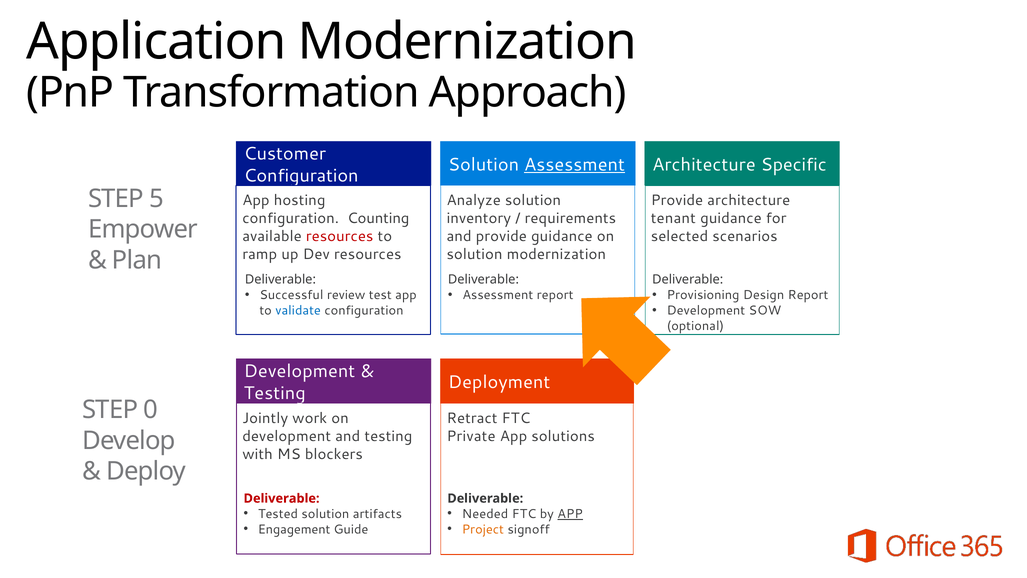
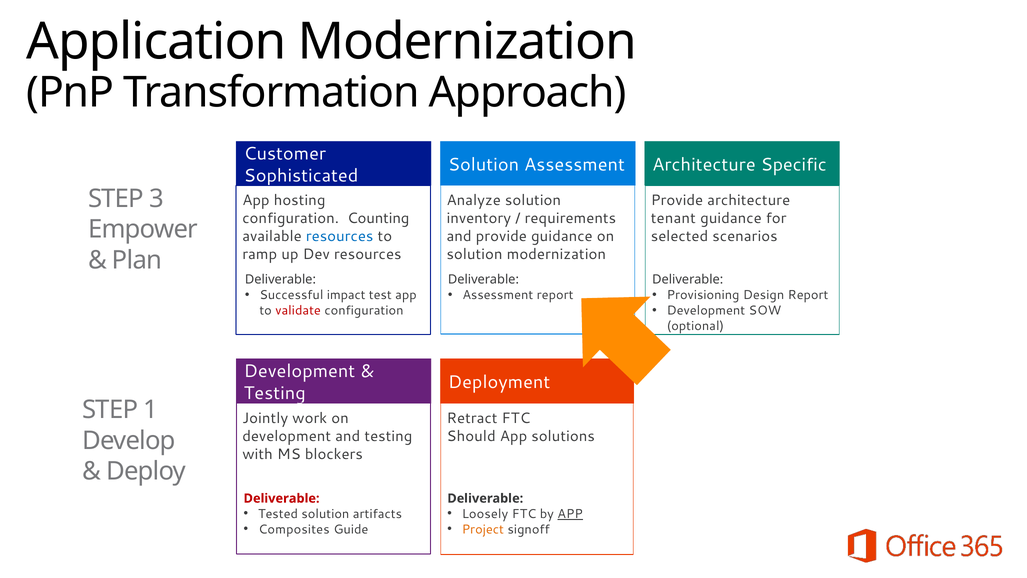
Assessment underline: present -> none (574, 165)
Configuration: Configuration -> Sophisticated (301, 175)
5: 5 -> 3 (156, 199)
resources colour: red -> blue (340, 236)
review: review -> impact (346, 295)
validate colour: blue -> red (298, 310)
0: 0 -> 1 (151, 410)
Private: Private -> Should (471, 436)
Needed: Needed -> Loosely (485, 514)
Engagement: Engagement -> Composites (294, 529)
